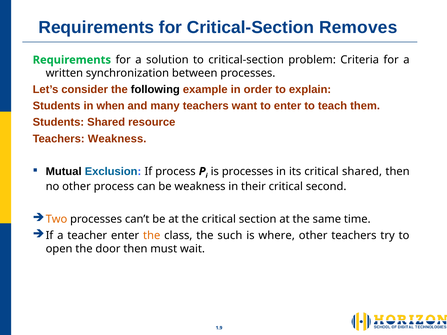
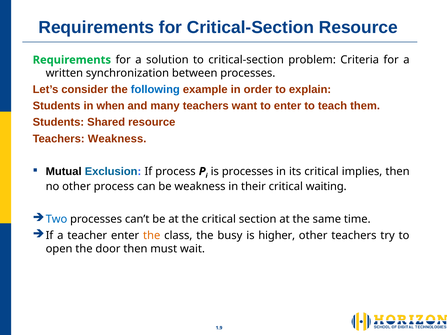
Critical-Section Removes: Removes -> Resource (358, 28)
following colour: black -> blue (155, 90)
critical shared: shared -> implies (362, 171)
second: second -> waiting (326, 187)
Two colour: orange -> blue (56, 219)
such: such -> busy (230, 236)
where: where -> higher (277, 236)
